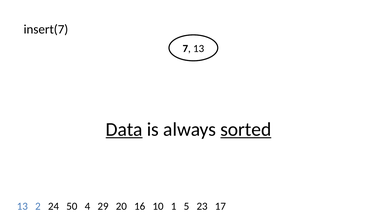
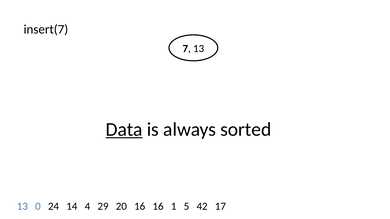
sorted underline: present -> none (246, 130)
2: 2 -> 0 (38, 207)
50: 50 -> 14 (72, 207)
16 10: 10 -> 16 (158, 207)
23: 23 -> 42 (202, 207)
